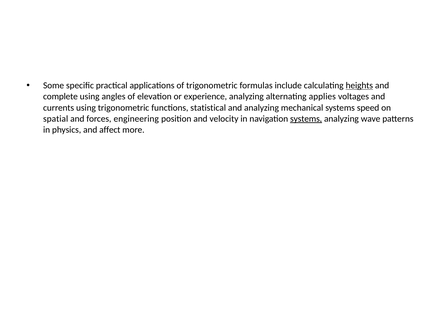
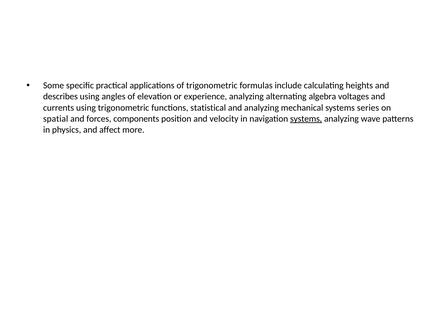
heights underline: present -> none (359, 86)
complete: complete -> describes (60, 97)
applies: applies -> algebra (322, 97)
speed: speed -> series (368, 108)
engineering: engineering -> components (136, 119)
